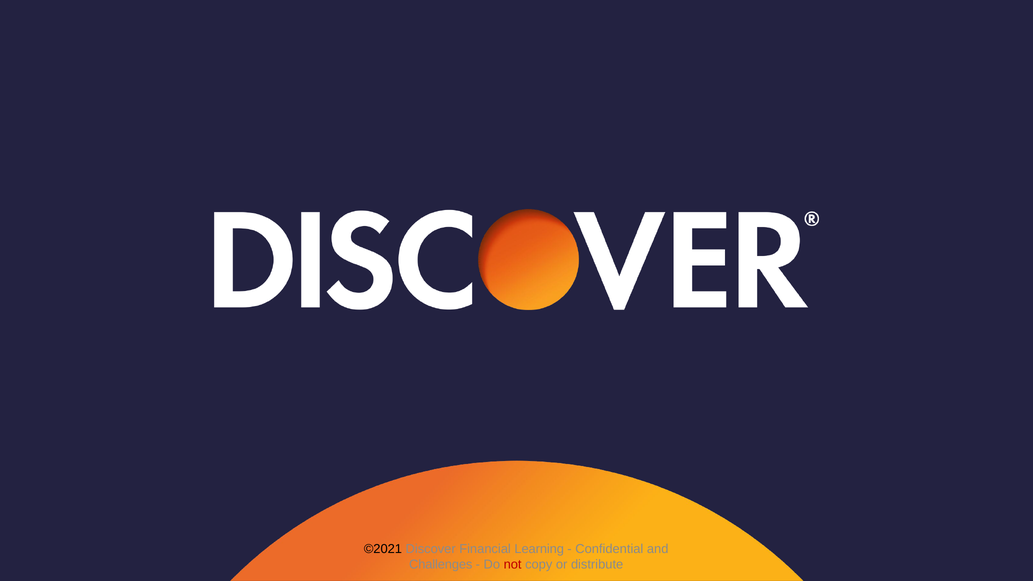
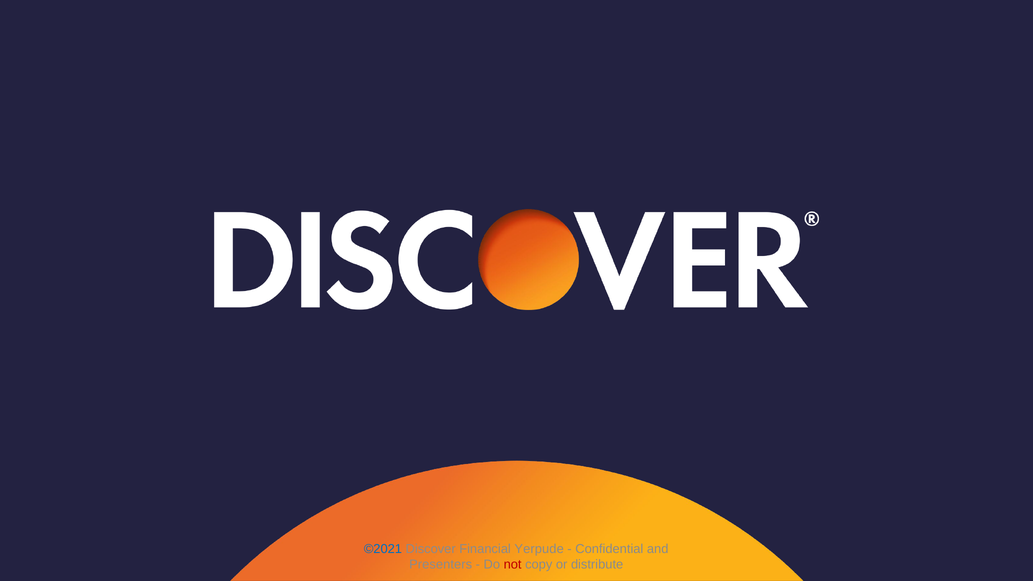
©2021 colour: black -> blue (383, 549)
Learning: Learning -> Yerpude (539, 549)
Challenges: Challenges -> Presenters (441, 565)
